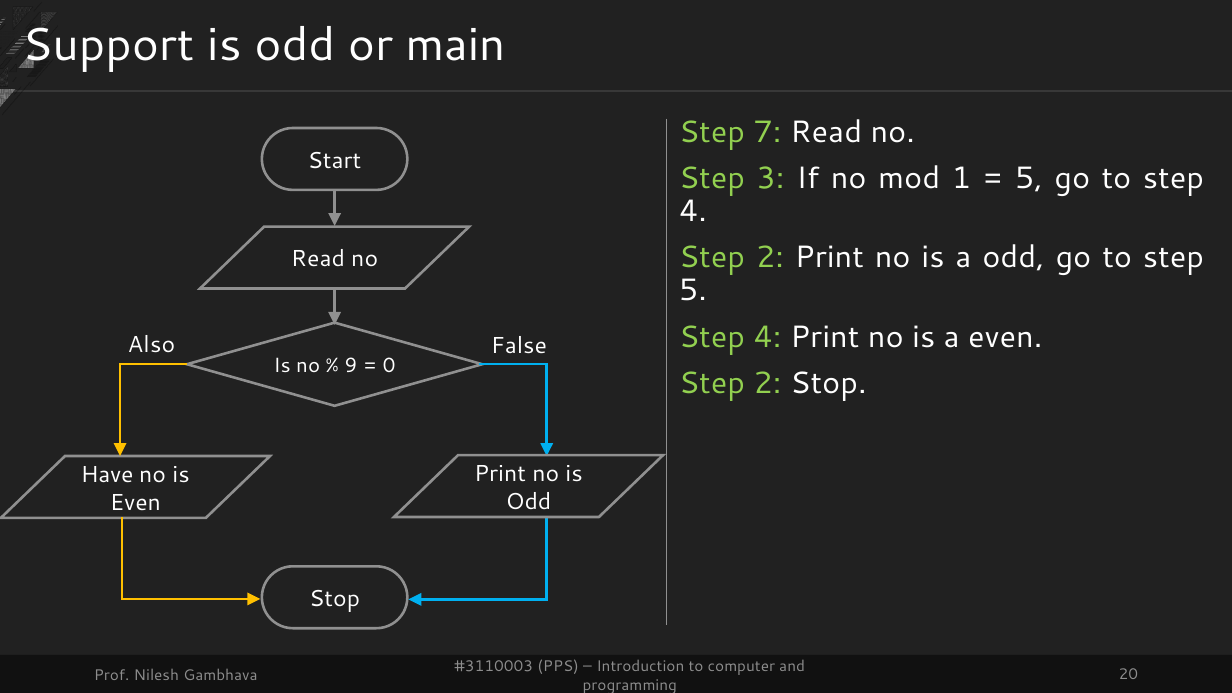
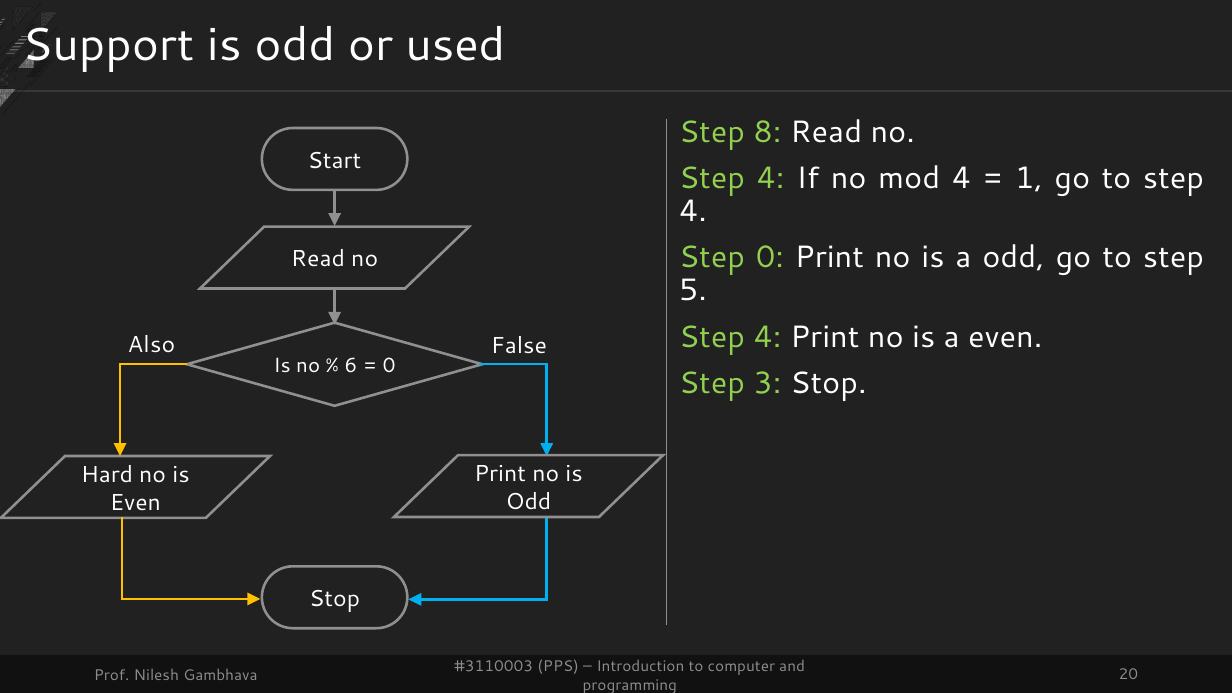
main: main -> used (455, 45)
7: 7 -> 8 (767, 132)
3: 3 -> 4 (770, 178)
mod 1: 1 -> 4 (961, 178)
5: 5 -> 1 (1029, 178)
2: 2 -> 0 (770, 257)
9: 9 -> 6 (351, 366)
2: 2 -> 3 (767, 383)
Have: Have -> Hard (107, 475)
